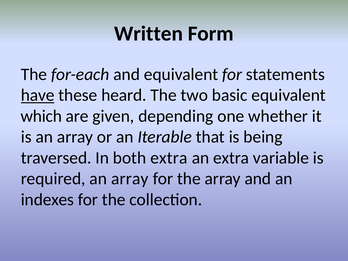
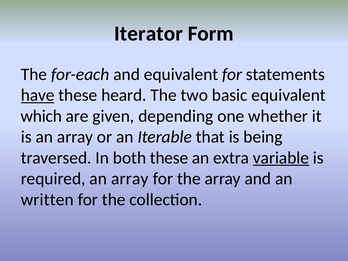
Written: Written -> Iterator (149, 34)
both extra: extra -> these (169, 158)
variable underline: none -> present (281, 158)
indexes: indexes -> written (47, 200)
